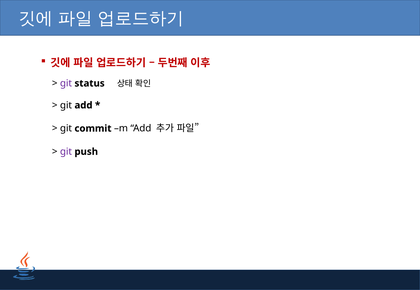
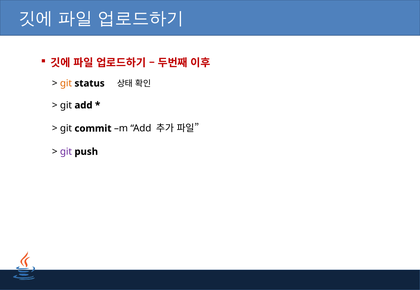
git colour: purple -> orange (66, 84)
